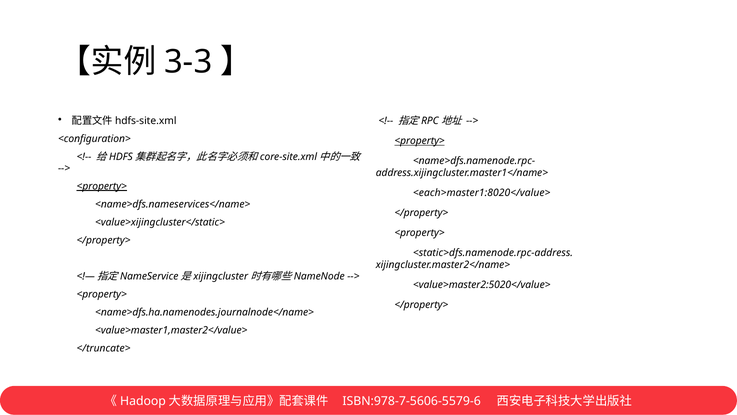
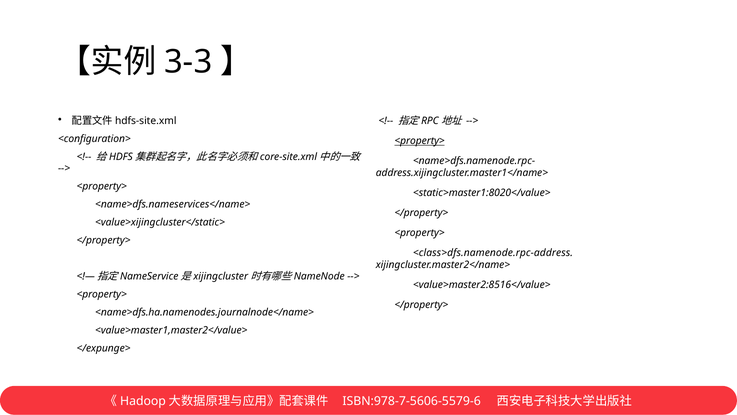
<property> underline: present -> none (102, 186)
<each>master1:8020</value>: <each>master1:8020</value> -> <static>master1:8020</value> (482, 193)
<static>dfs.namenode.rpc-address: <static>dfs.namenode.rpc-address -> <class>dfs.namenode.rpc-address (493, 252)
<value>master2:5020</value>: <value>master2:5020</value> -> <value>master2:8516</value> (482, 285)
</truncate>: </truncate> -> </expunge> (104, 348)
